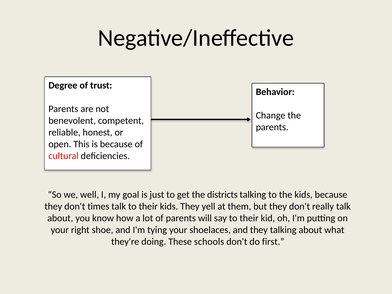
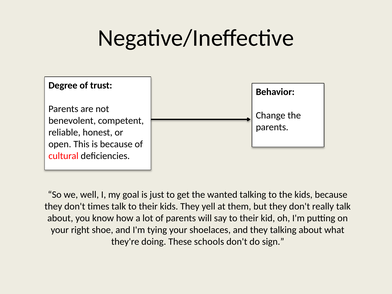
districts: districts -> wanted (222, 195)
first: first -> sign (273, 242)
